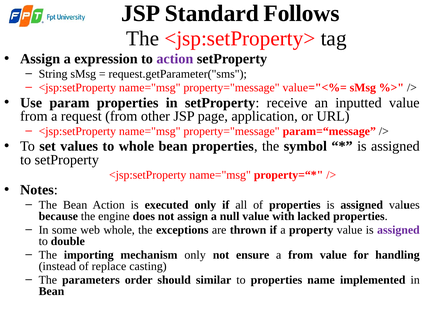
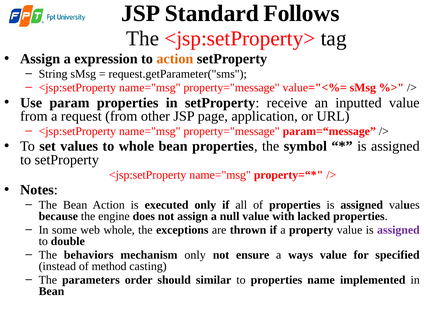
action colour: purple -> orange (175, 59)
importing: importing -> behaviors (89, 255)
a from: from -> ways (301, 255)
handling: handling -> specified (397, 255)
replace: replace -> method (109, 266)
